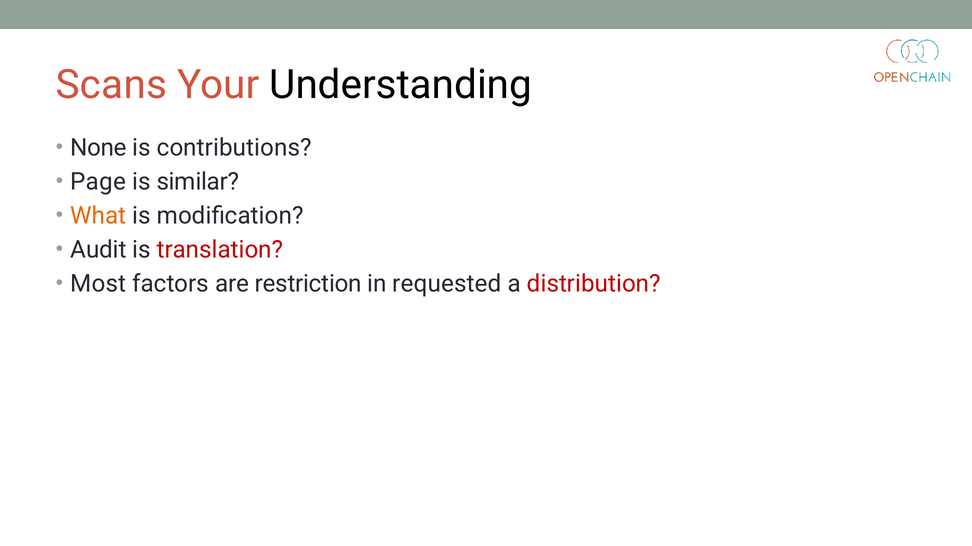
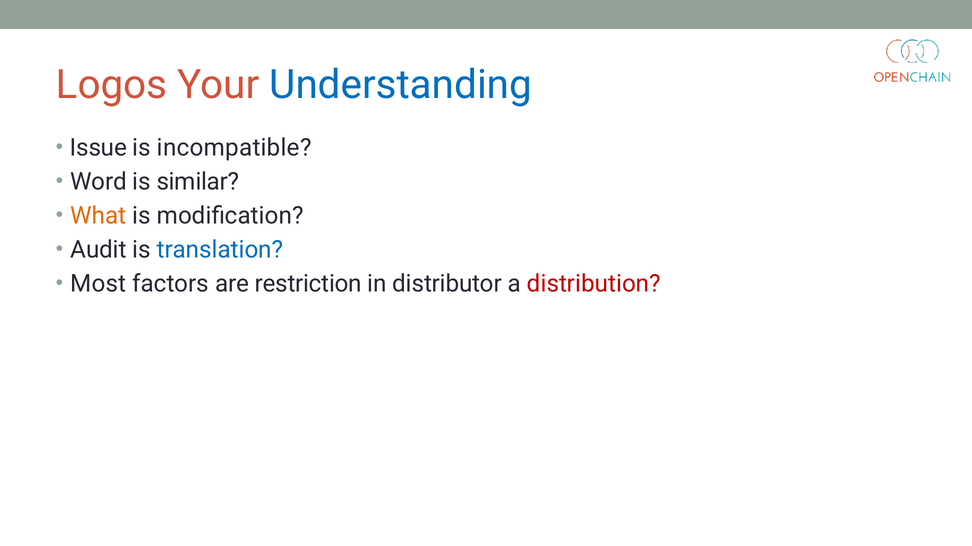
Scans: Scans -> Logos (112, 85)
Understanding colour: black -> blue (401, 85)
None: None -> Issue (98, 148)
contributions: contributions -> incompatible (234, 148)
Page: Page -> Word (98, 182)
translation colour: red -> blue (220, 250)
requested: requested -> distributor (447, 284)
